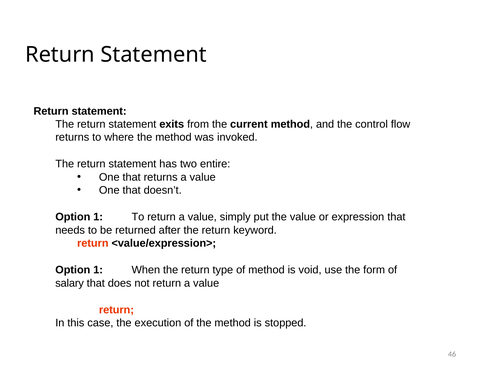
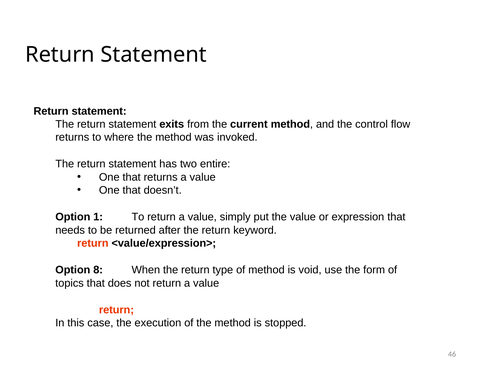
1: 1 -> 8 (98, 270)
salary: salary -> topics (70, 283)
